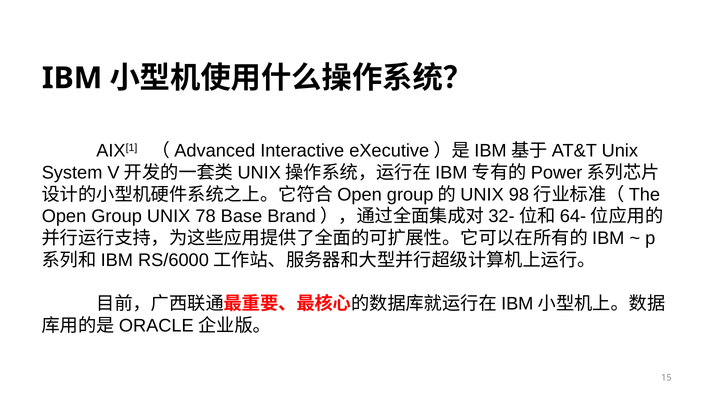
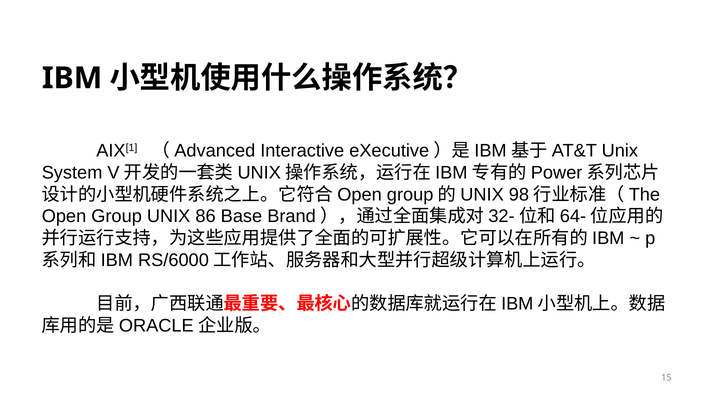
78: 78 -> 86 (206, 216)
